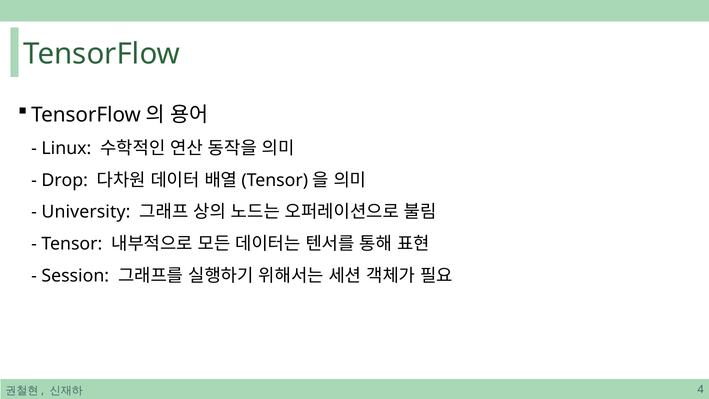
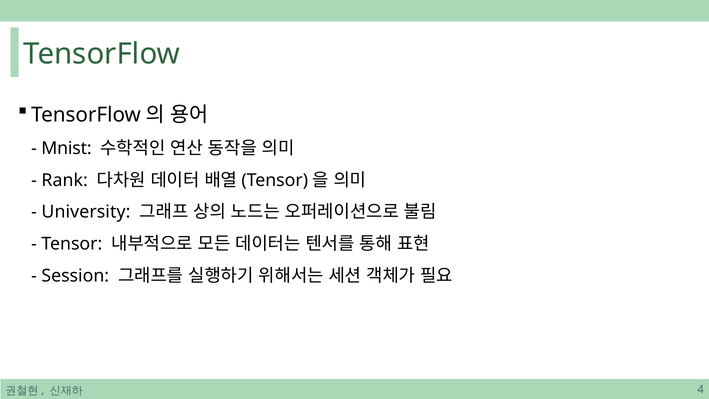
Linux: Linux -> Mnist (66, 148)
Drop: Drop -> Rank (65, 180)
